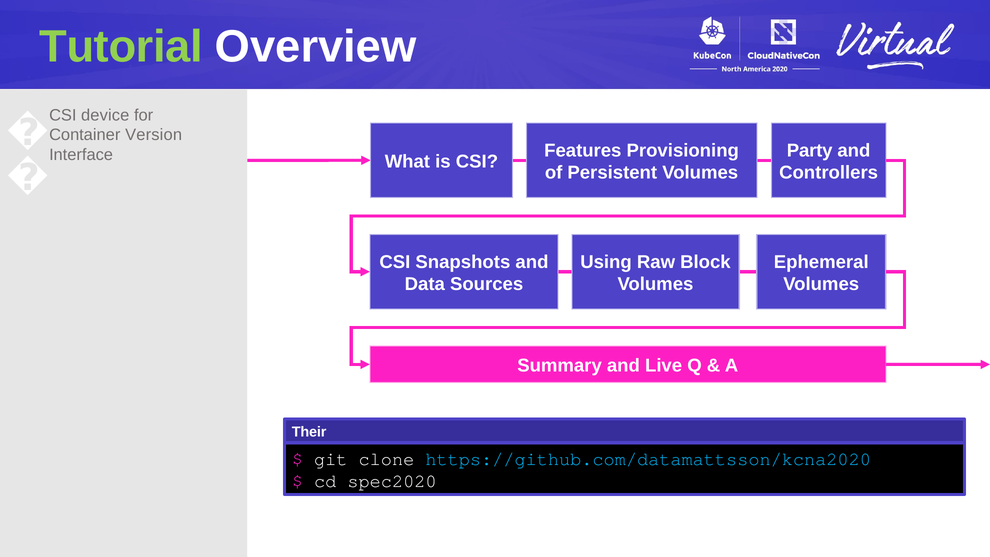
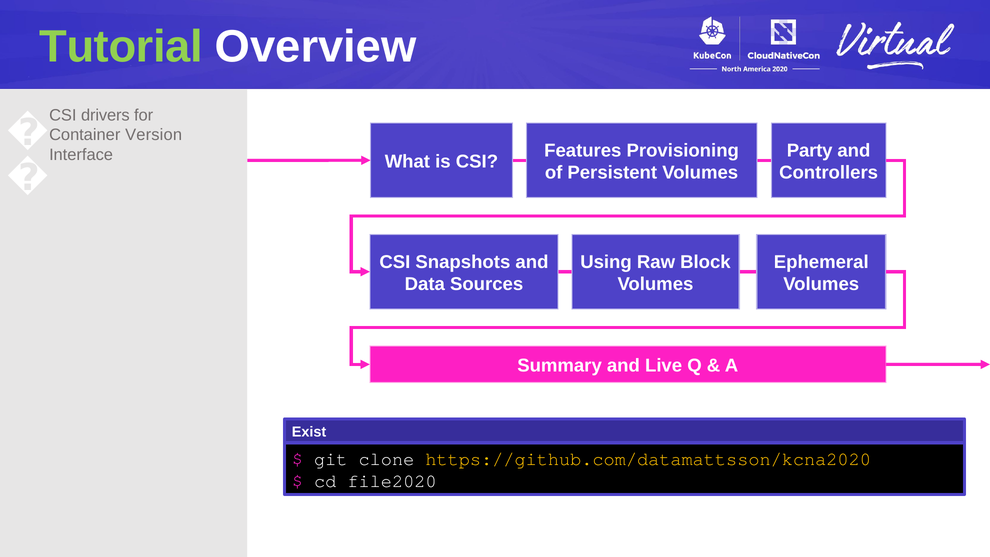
device: device -> drivers (105, 115)
Their: Their -> Exist (309, 432)
https://github.com/datamattsson/kcna2020 colour: light blue -> yellow (648, 459)
spec2020: spec2020 -> file2020 (392, 481)
